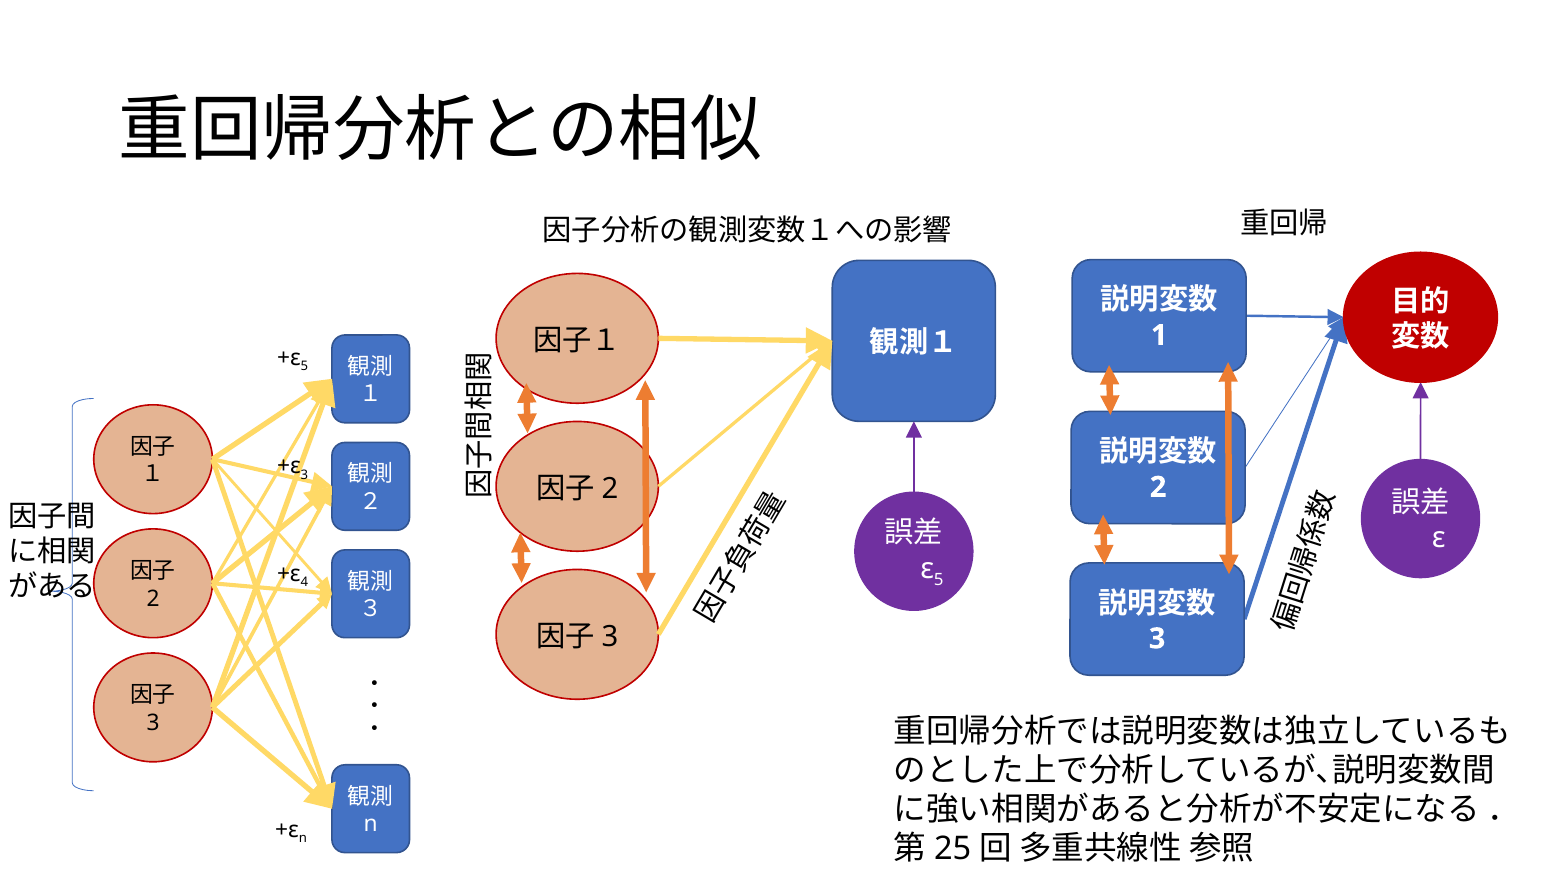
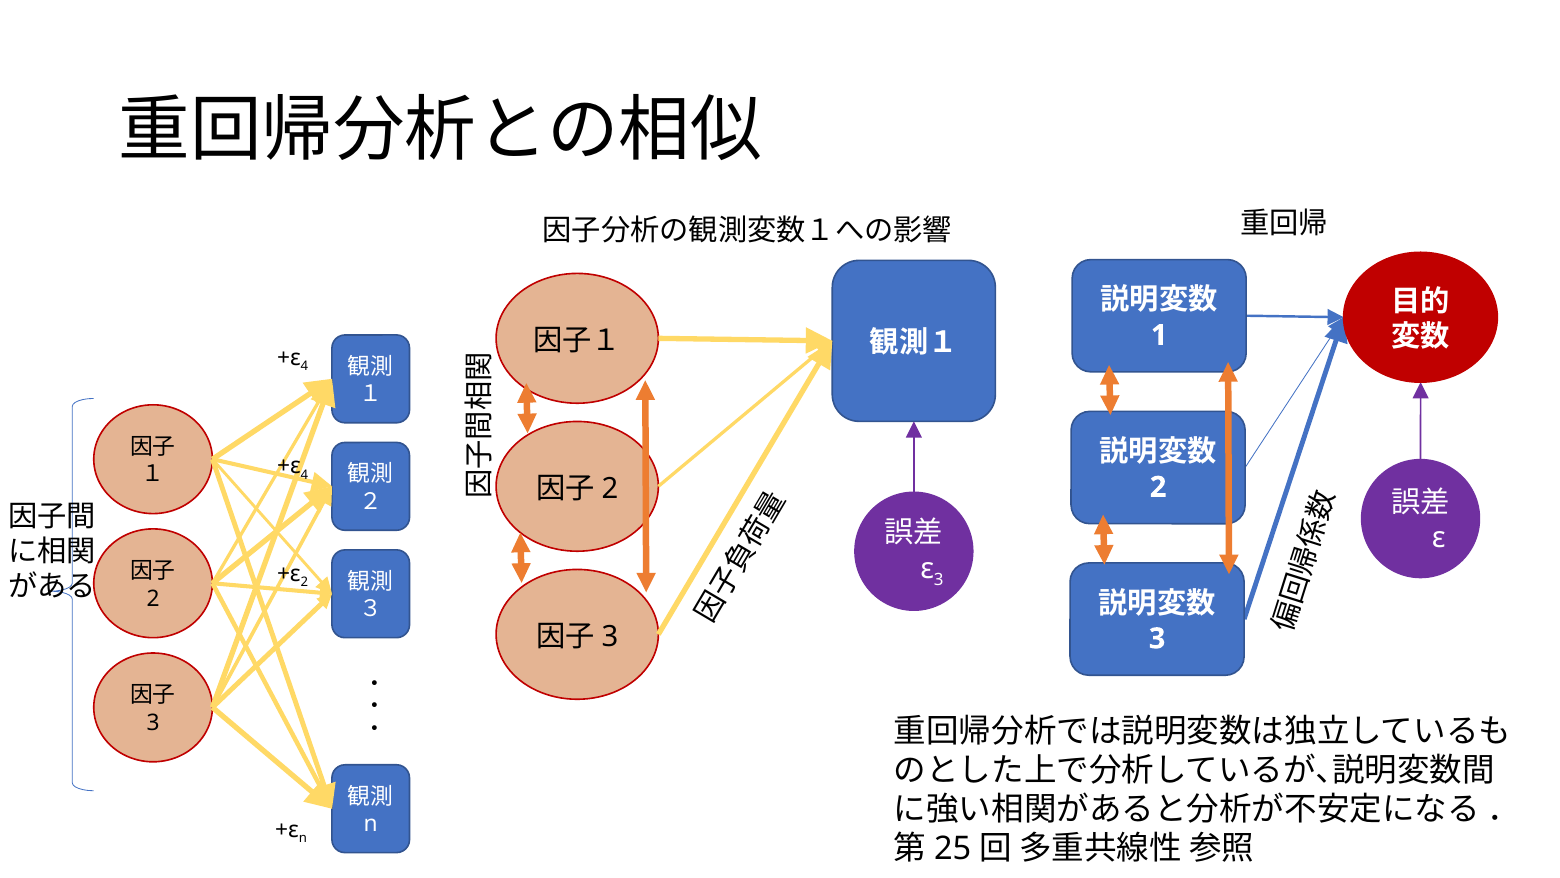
5: 5 -> 4 (305, 366)
3: 3 -> 4 (305, 475)
ε 5: 5 -> 3 (939, 579)
4: 4 -> 2 (304, 582)
